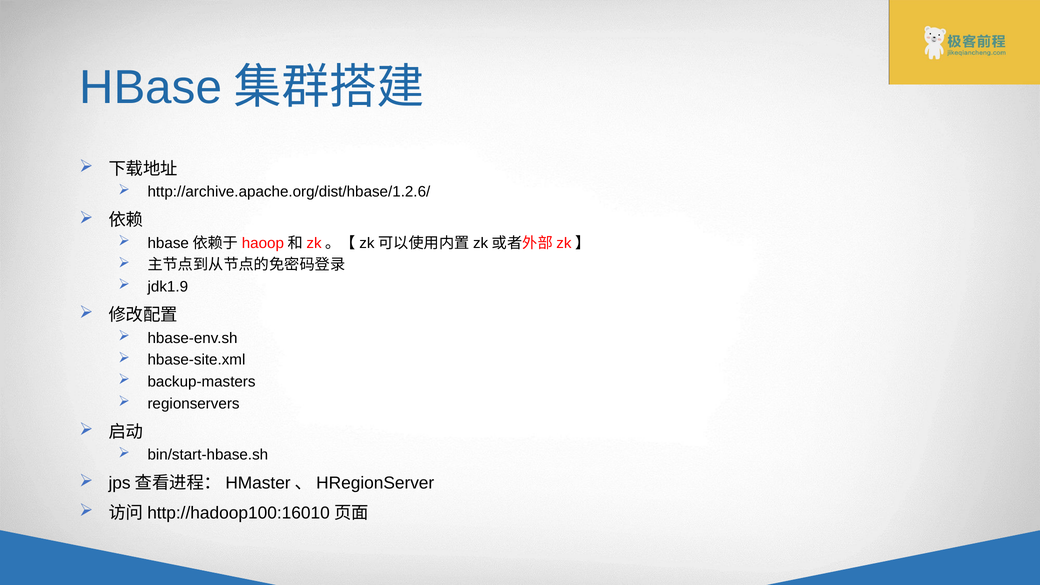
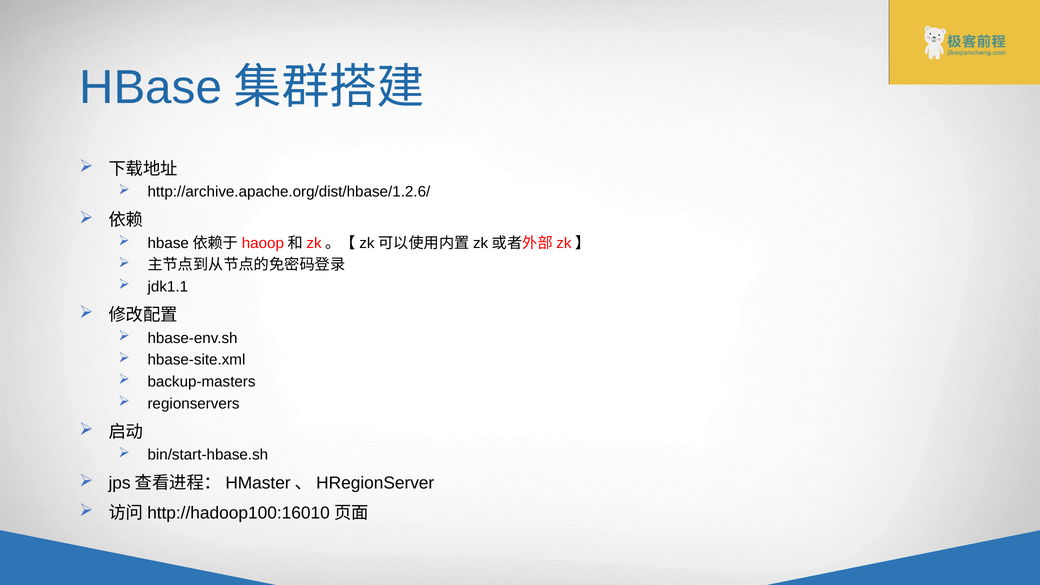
jdk1.9: jdk1.9 -> jdk1.1 (168, 287)
